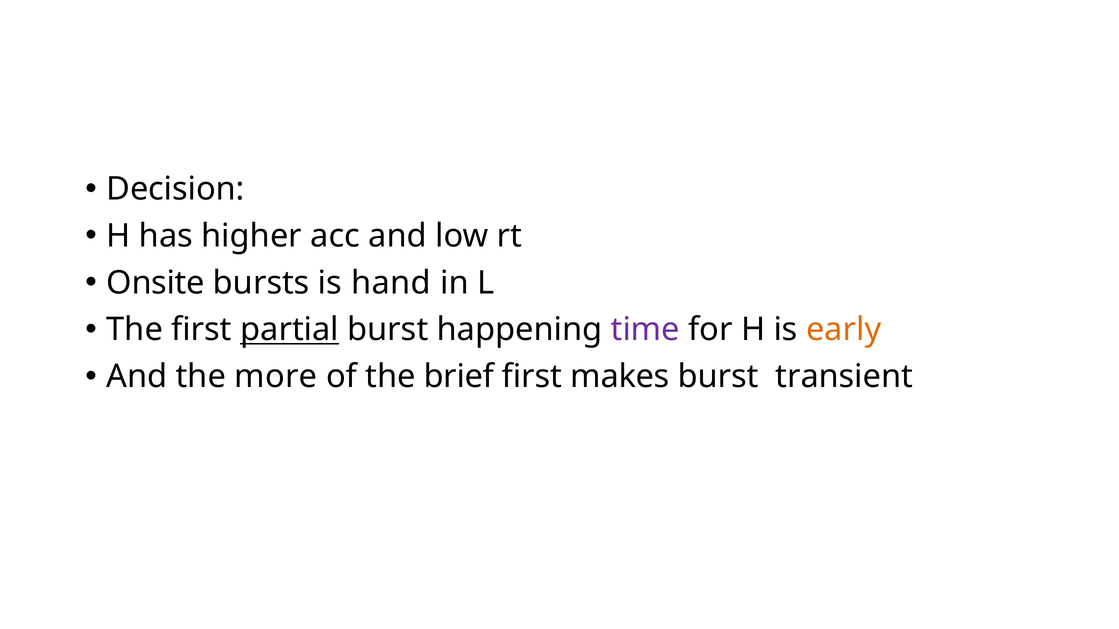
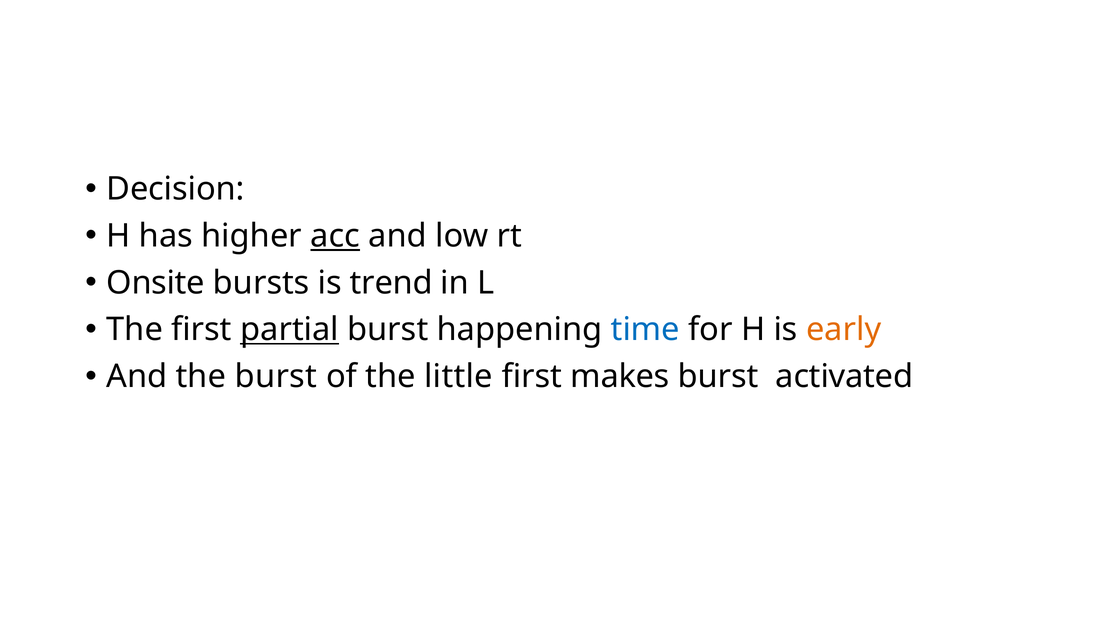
acc underline: none -> present (335, 236)
hand: hand -> trend (391, 283)
time colour: purple -> blue (645, 330)
the more: more -> burst (276, 377)
brief: brief -> little (459, 377)
transient: transient -> activated (844, 377)
